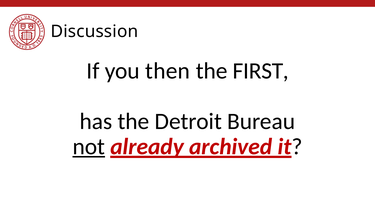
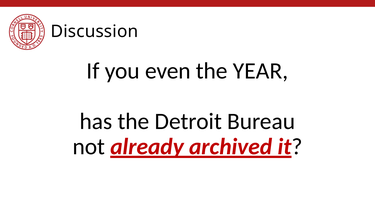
then: then -> even (168, 71)
FIRST: FIRST -> YEAR (261, 71)
not underline: present -> none (89, 147)
